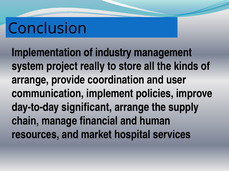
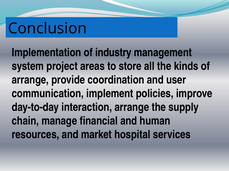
really: really -> areas (93, 66)
significant: significant -> interaction (87, 108)
